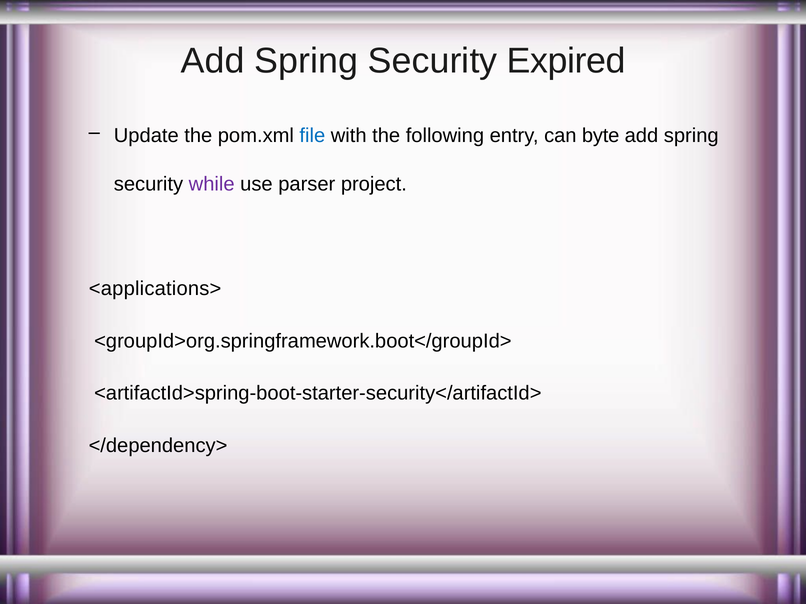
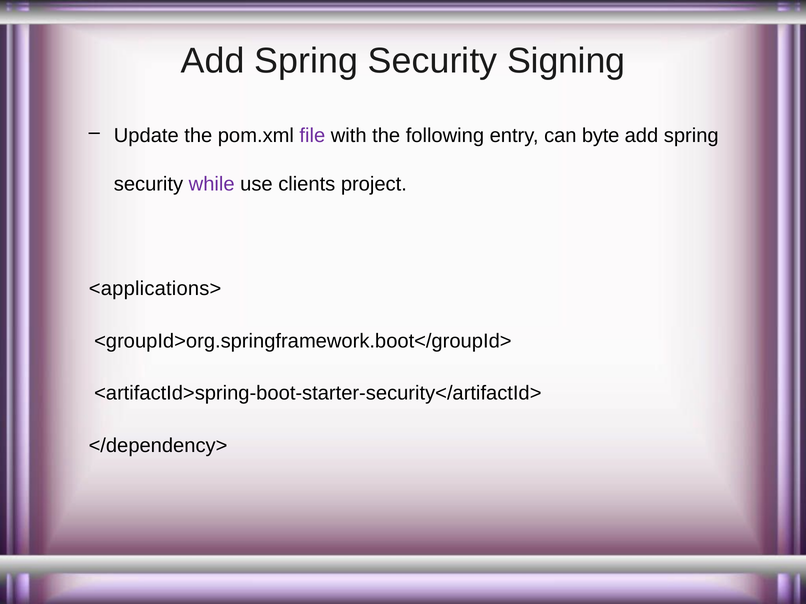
Expired: Expired -> Signing (566, 61)
file colour: blue -> purple (312, 136)
parser: parser -> clients (307, 184)
